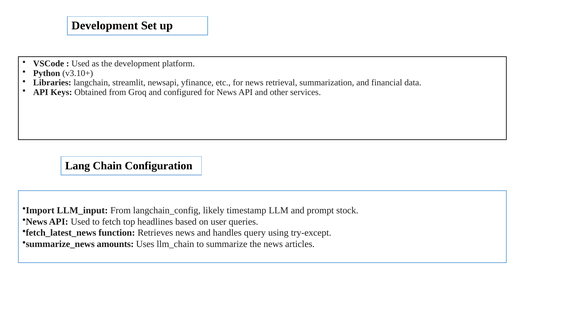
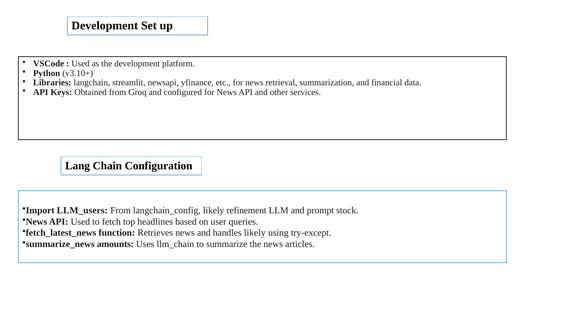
LLM_input: LLM_input -> LLM_users (82, 211)
timestamp: timestamp -> refinement (247, 211)
handles query: query -> likely (255, 233)
